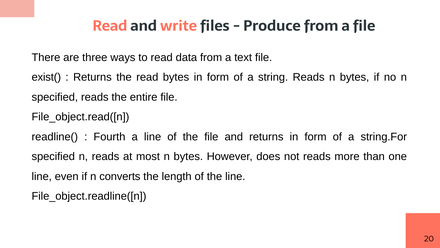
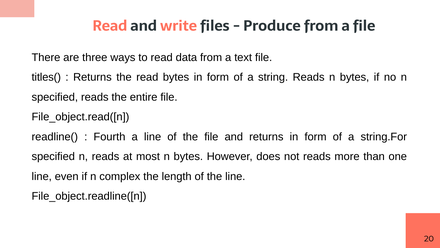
exist(: exist( -> titles( (46, 77)
converts: converts -> complex (120, 176)
